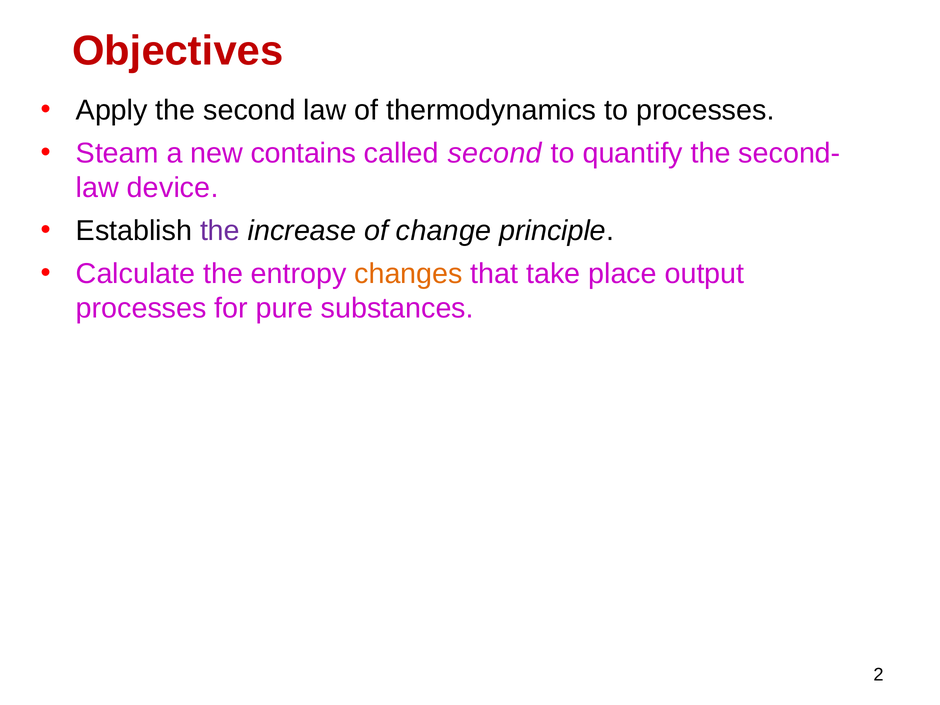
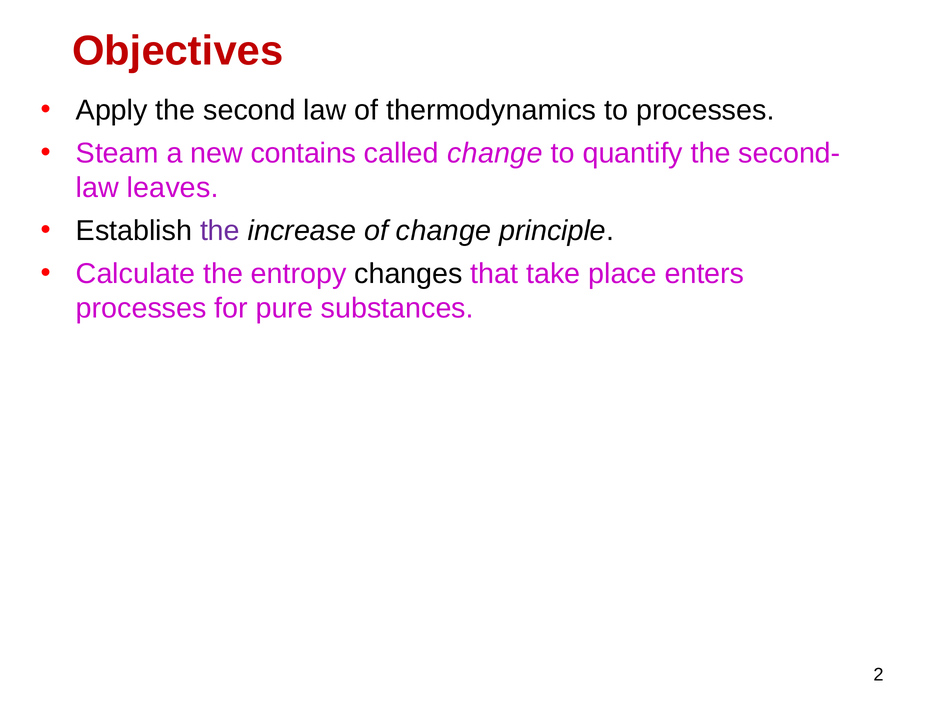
called second: second -> change (495, 153)
device: device -> leaves (173, 188)
changes colour: orange -> black (408, 274)
output: output -> enters (705, 274)
